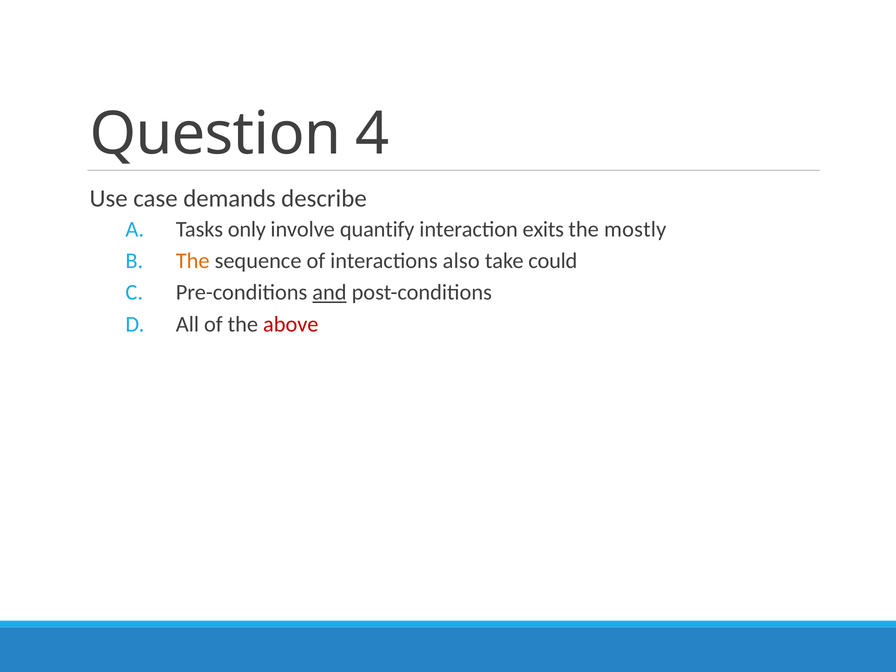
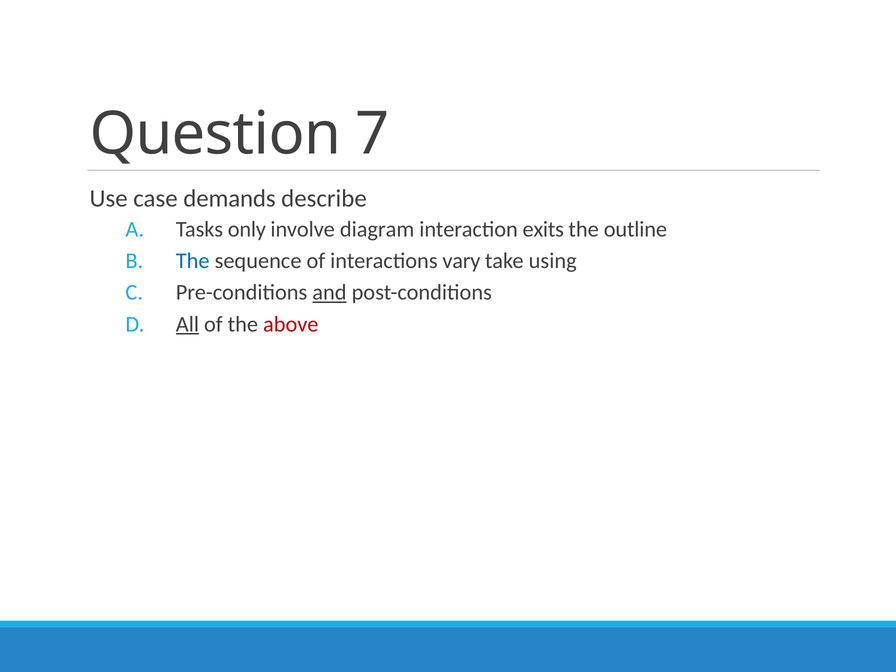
4: 4 -> 7 (372, 134)
quantify: quantify -> diagram (377, 229)
mostly: mostly -> outline (635, 229)
The colour: orange -> blue (193, 261)
also: also -> vary (461, 261)
could: could -> using (553, 261)
All underline: none -> present (187, 324)
